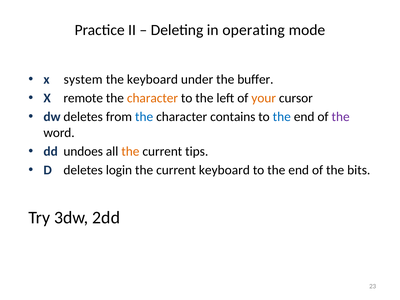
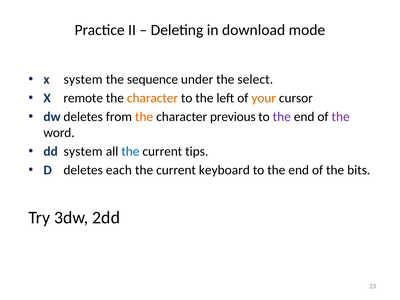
operating: operating -> download (254, 30)
the keyboard: keyboard -> sequence (152, 79)
buffer: buffer -> select (255, 79)
the colour: blue -> orange (144, 117)
contains: contains -> previous (233, 117)
the colour: blue -> purple (282, 117)
dd undoes: undoes -> system (83, 151)
the colour: orange -> blue (130, 151)
login: login -> each (119, 170)
